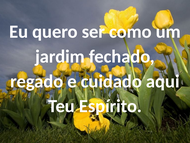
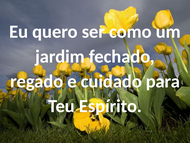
aqui: aqui -> para (163, 81)
